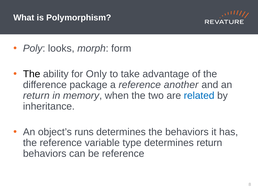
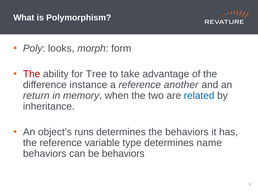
The colour: black -> red (32, 74)
Only: Only -> Tree (96, 74)
package: package -> instance (88, 85)
determines return: return -> name (209, 143)
be reference: reference -> behaviors (123, 154)
